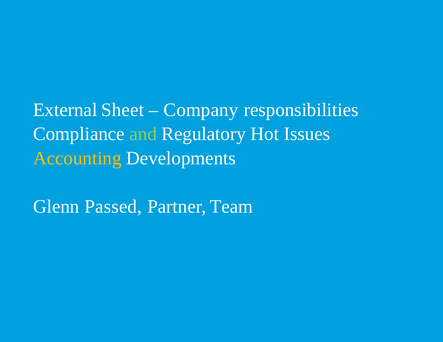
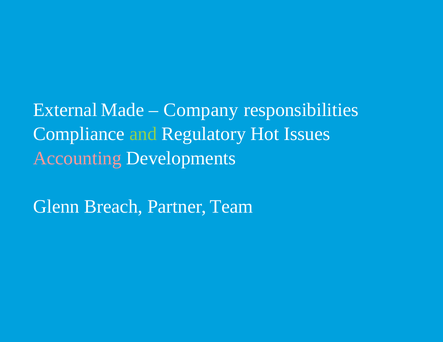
Sheet: Sheet -> Made (123, 110)
Accounting colour: yellow -> pink (77, 158)
Passed: Passed -> Breach (113, 207)
